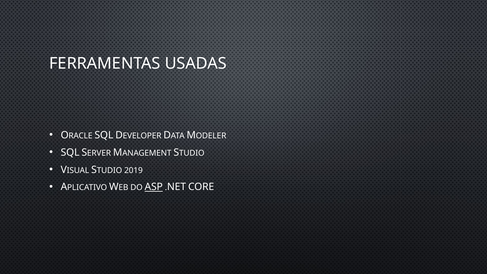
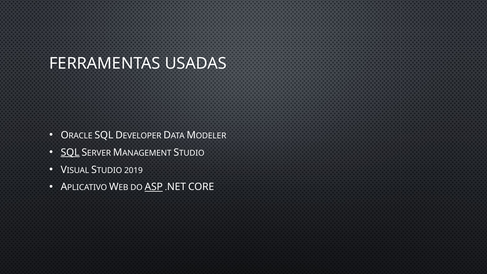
SQL underline: none -> present (70, 152)
